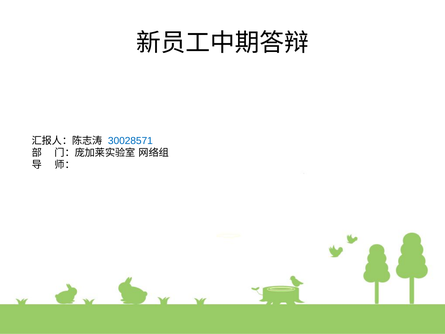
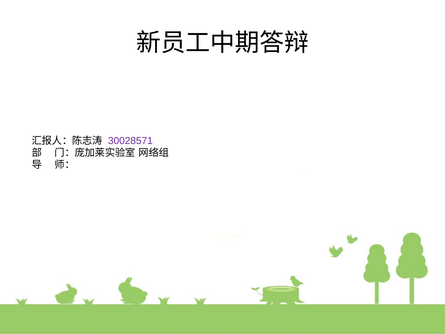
30028571 colour: blue -> purple (130, 141)
